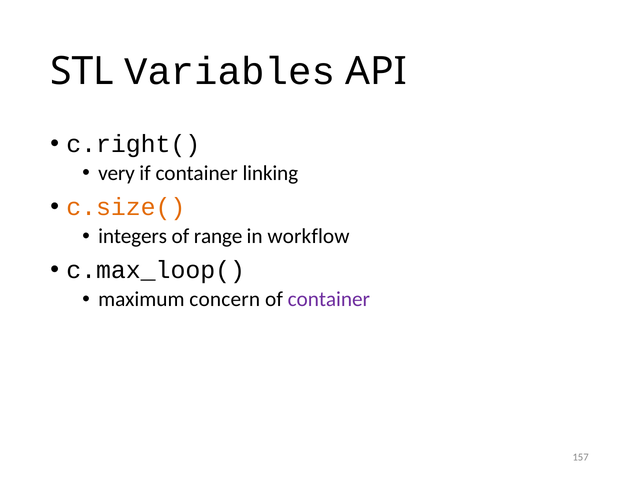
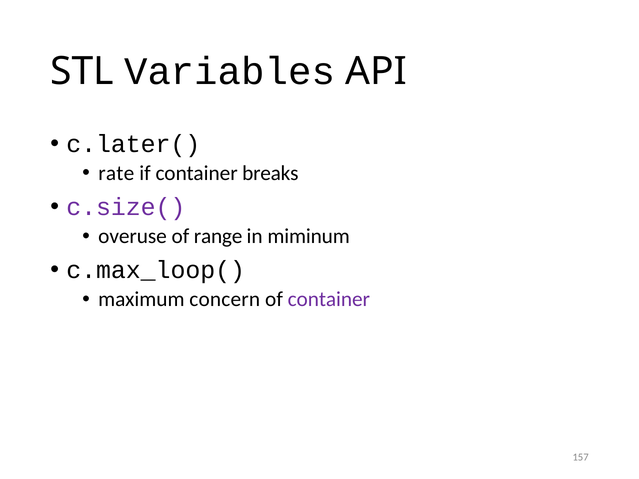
c.right(: c.right( -> c.later( (133, 144)
very: very -> rate (116, 173)
linking: linking -> breaks (270, 173)
c.size( colour: orange -> purple (126, 207)
integers: integers -> overuse (133, 236)
workflow: workflow -> miminum (309, 236)
